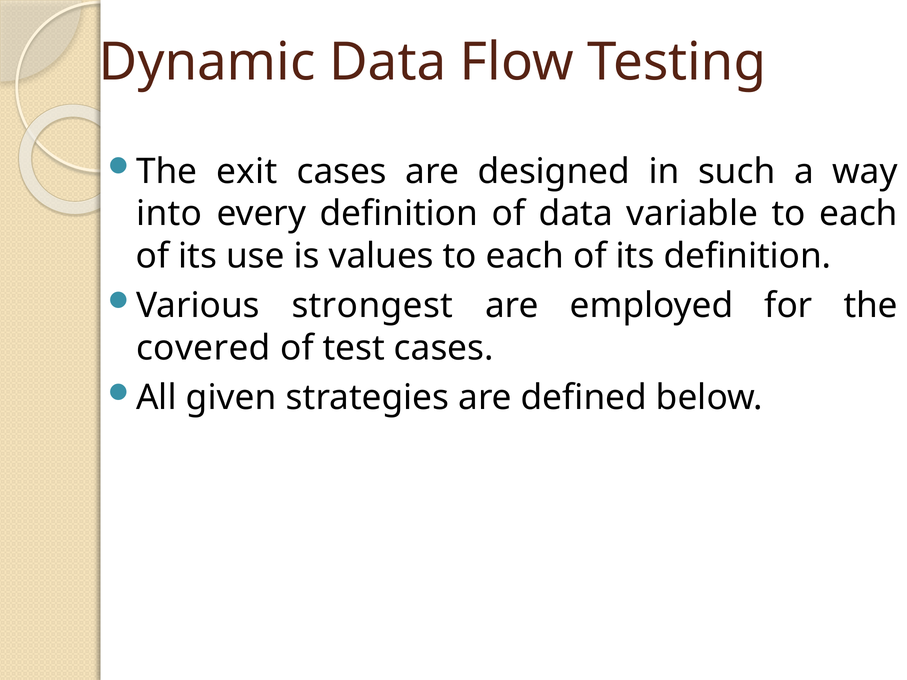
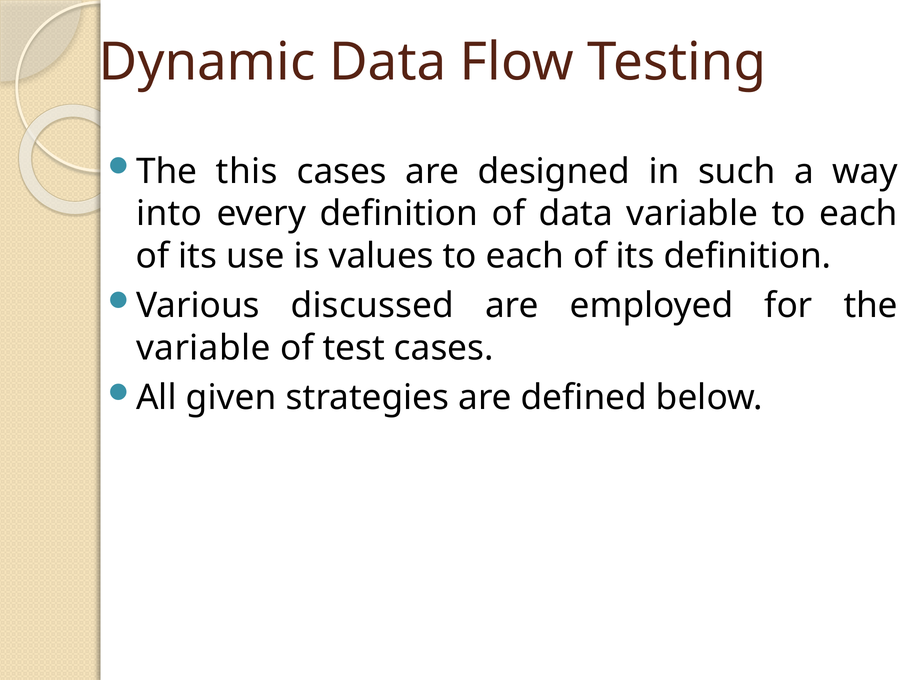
exit: exit -> this (247, 172)
strongest: strongest -> discussed (372, 306)
covered: covered -> variable (203, 348)
